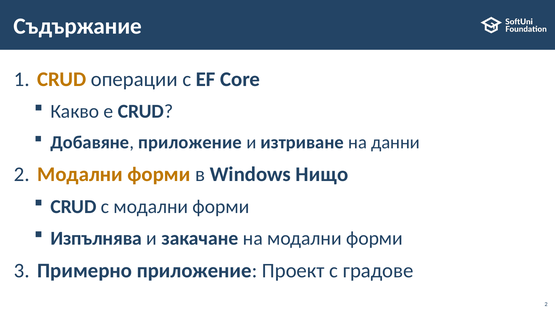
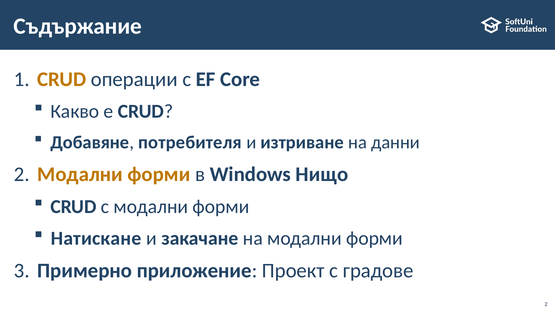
Добавяне приложение: приложение -> потребителя (190, 142)
Изпълнява: Изпълнява -> Натискане (96, 238)
